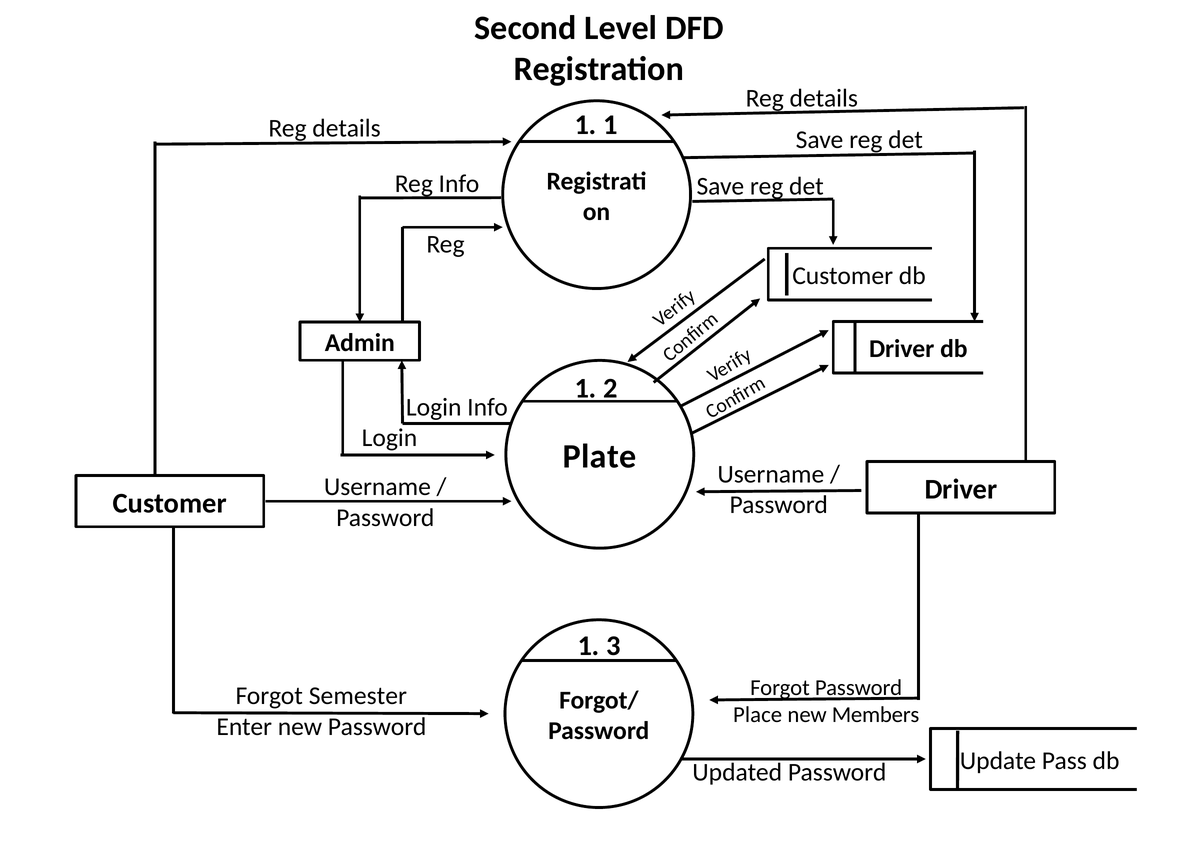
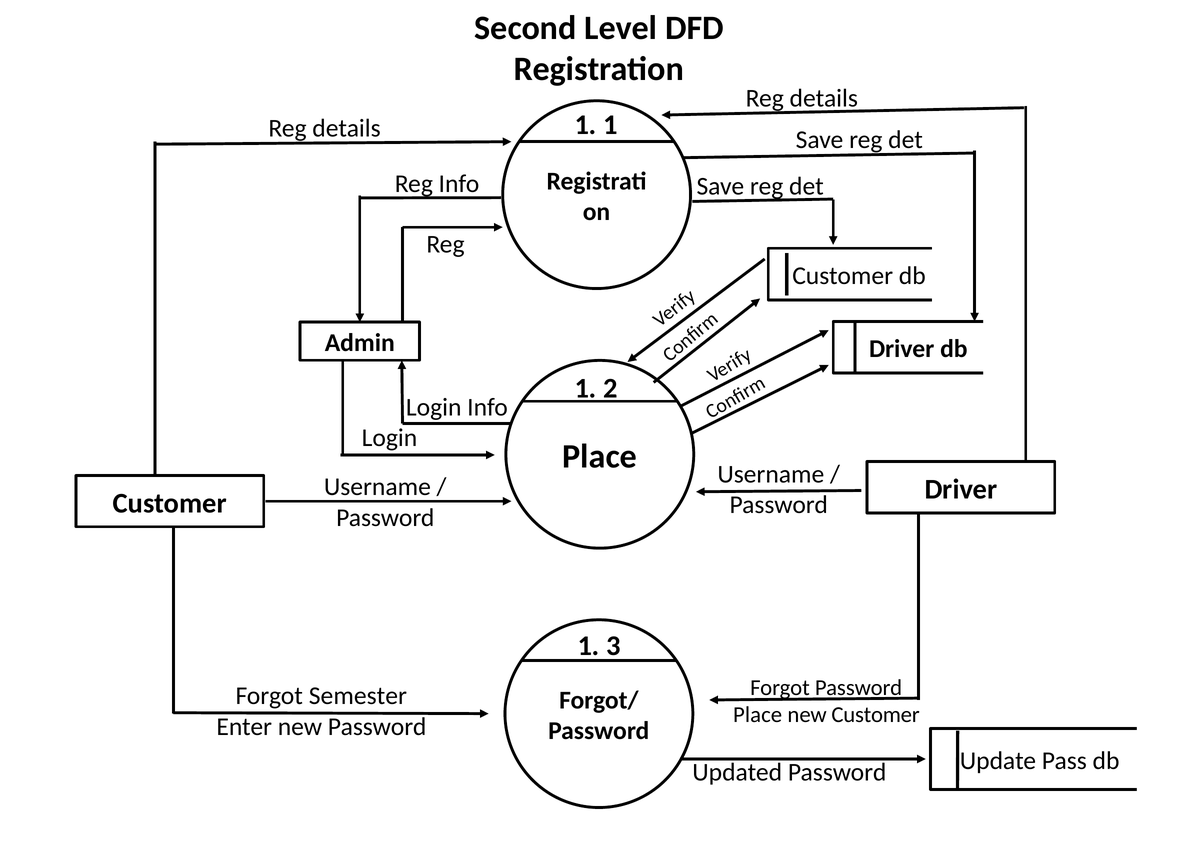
Plate: Plate -> Place (600, 457)
new Members: Members -> Customer (876, 715)
